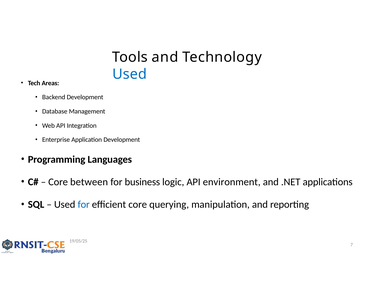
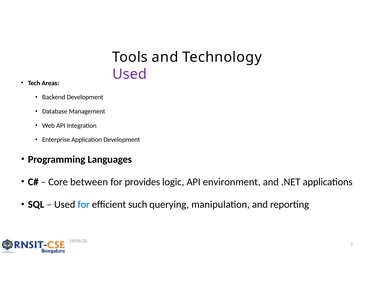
Used colour: blue -> purple (130, 74)
business: business -> provides (142, 182)
efficient core: core -> such (138, 205)
